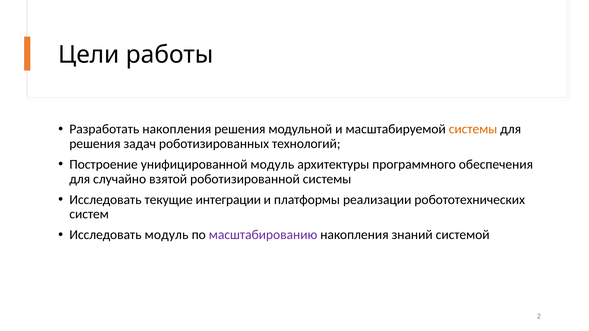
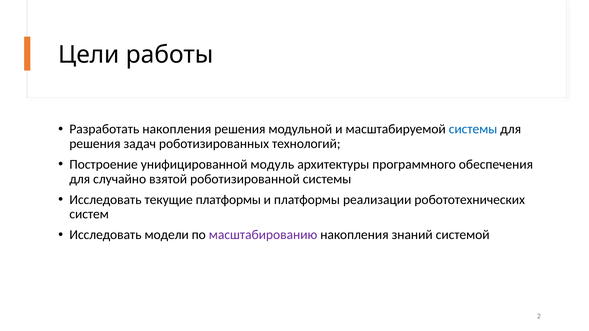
системы colour: orange -> blue (473, 129)
текущие интеграции: интеграции -> платформы (228, 200)
Исследовать модуль: модуль -> модели (167, 235)
